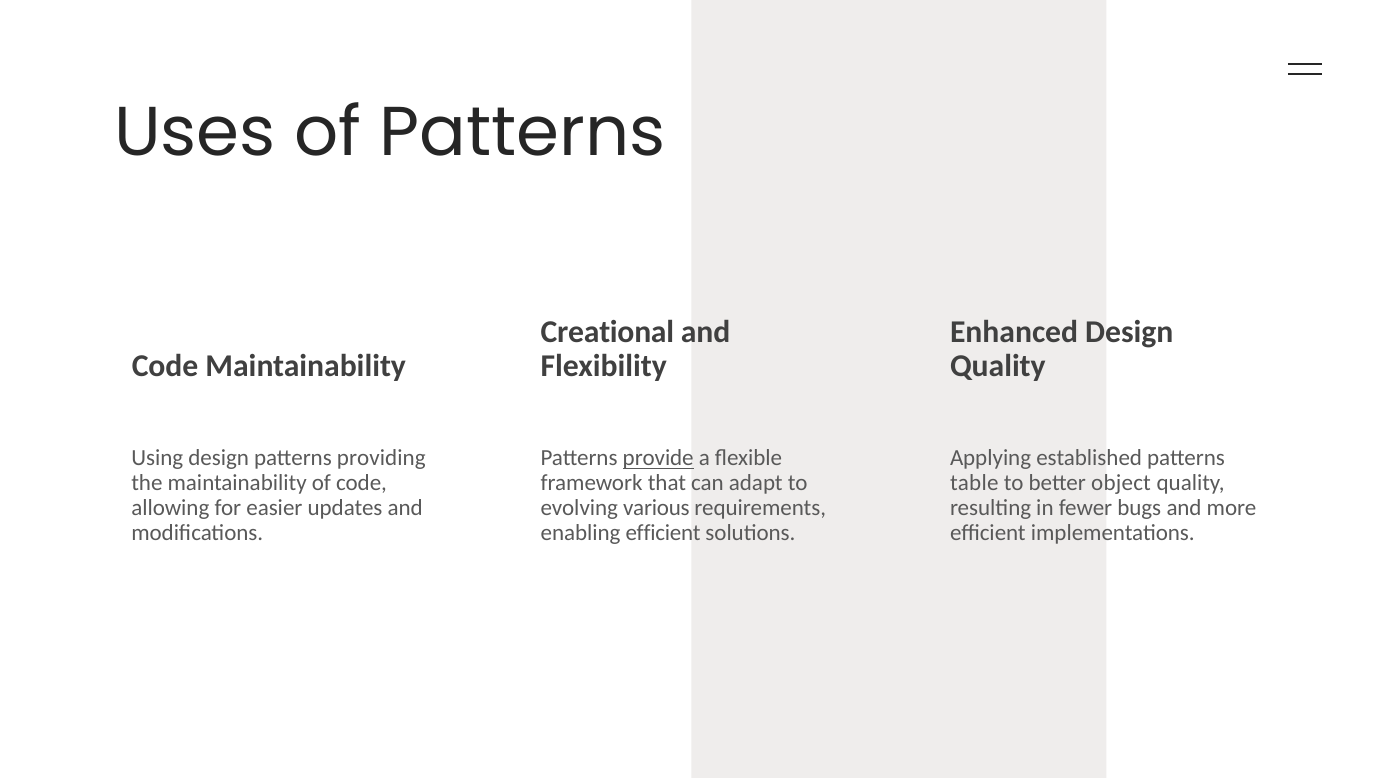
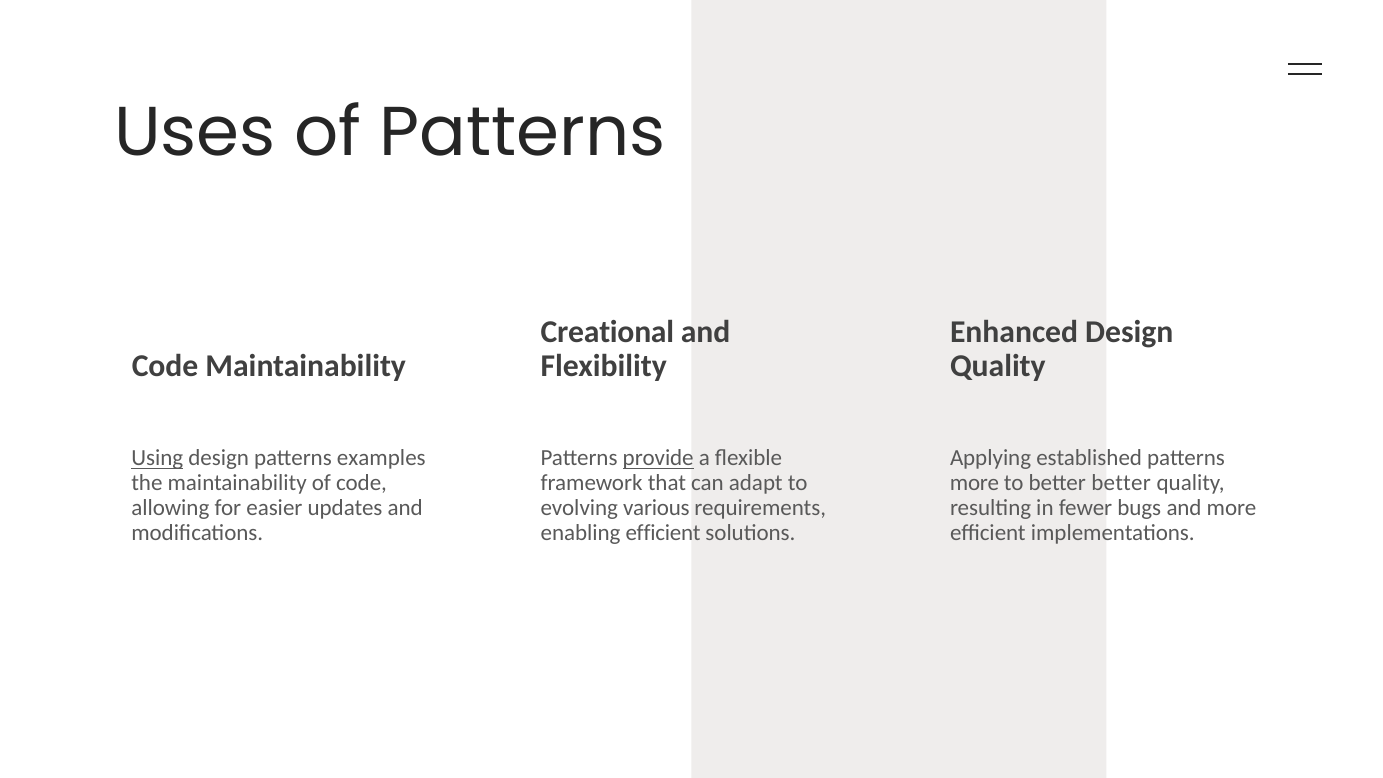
Using underline: none -> present (157, 458)
providing: providing -> examples (381, 458)
table: table -> more (975, 483)
better object: object -> better (1121, 483)
